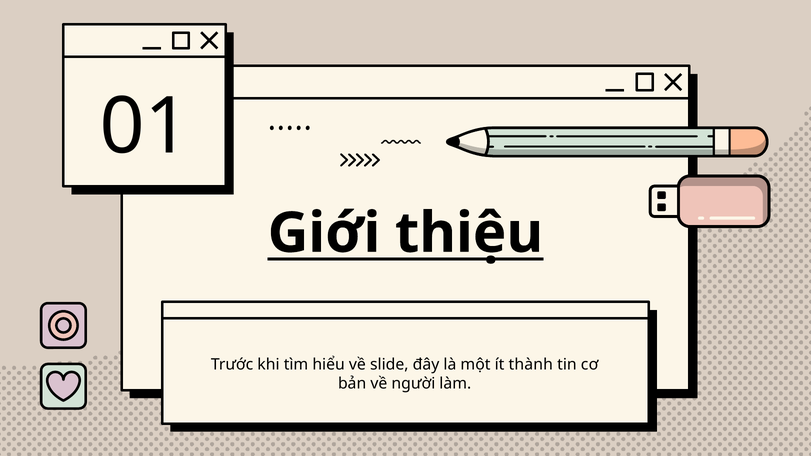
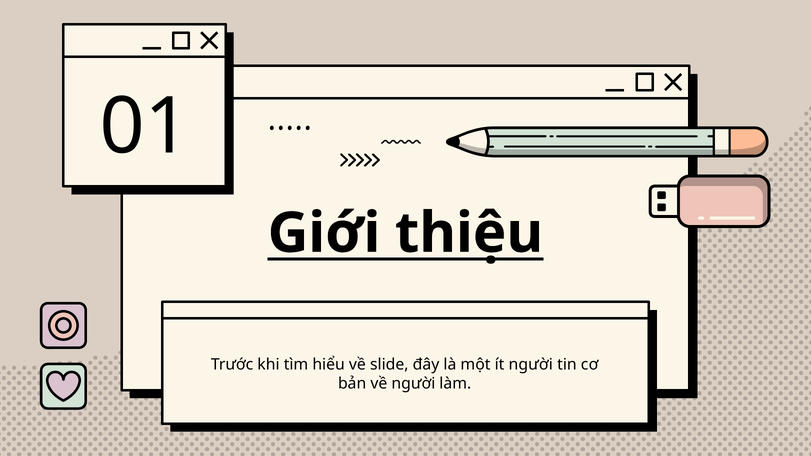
ít thành: thành -> người (531, 365)
